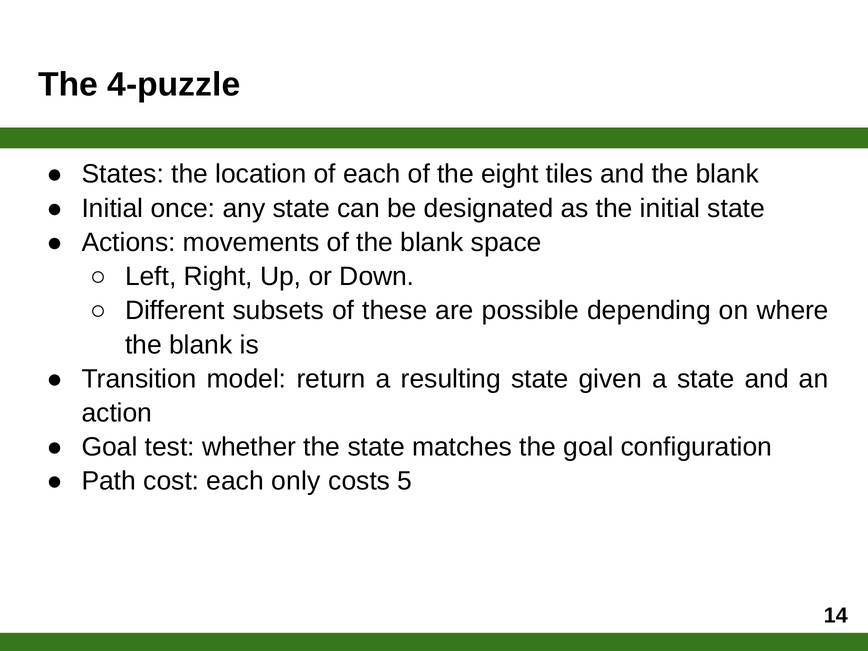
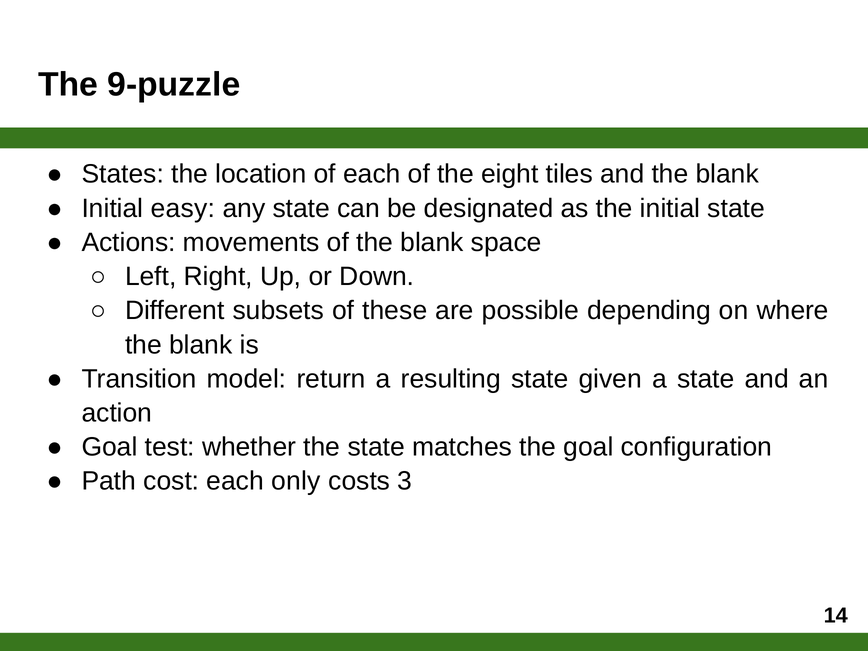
4-puzzle: 4-puzzle -> 9-puzzle (174, 84)
once: once -> easy (183, 208)
5: 5 -> 3 (405, 481)
